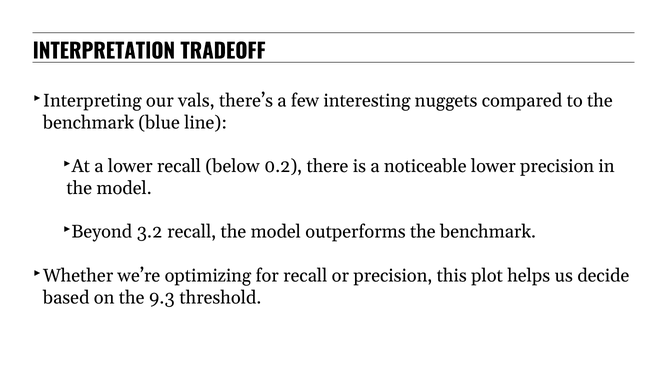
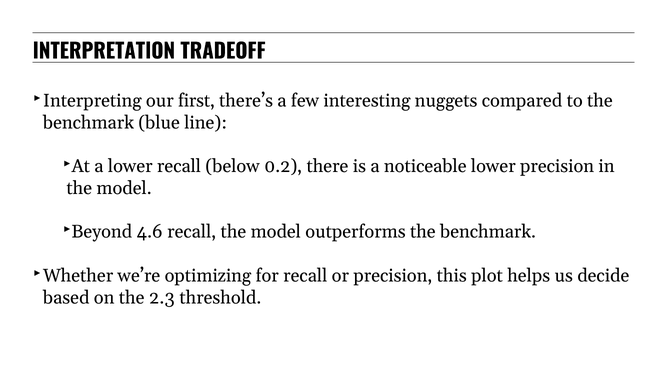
vals: vals -> first (197, 101)
3.2: 3.2 -> 4.6 (150, 232)
9.3: 9.3 -> 2.3 (162, 298)
